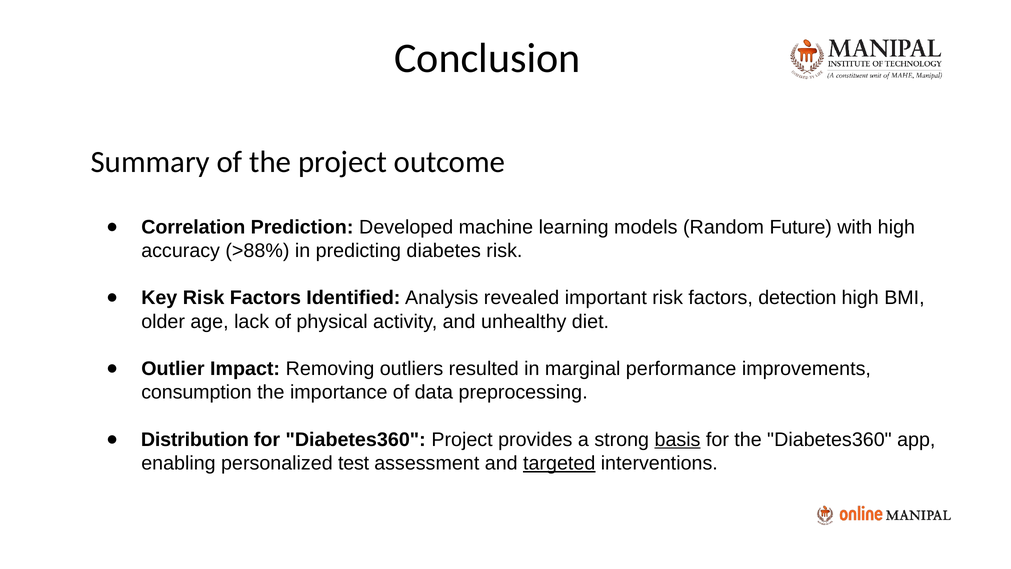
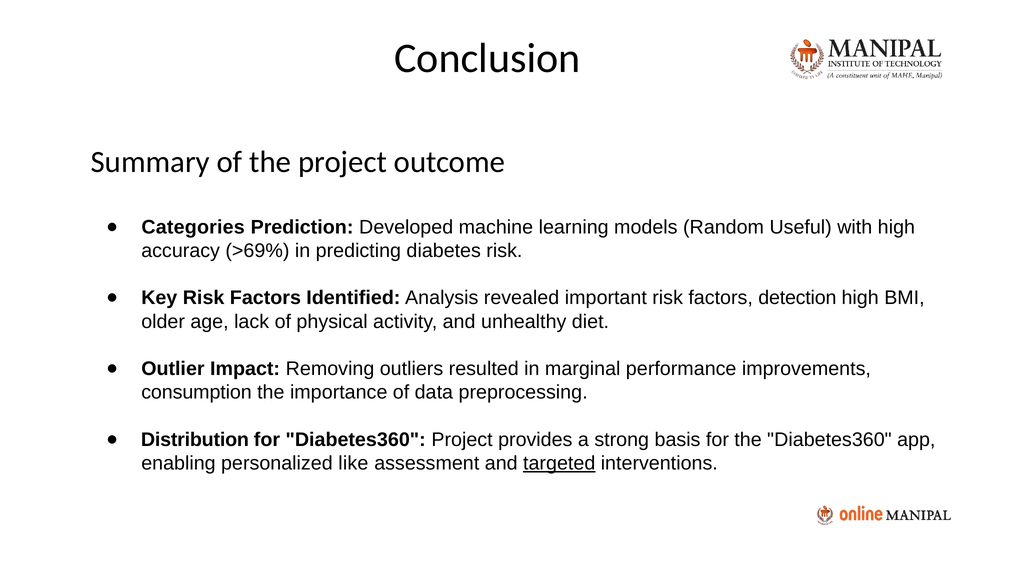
Correlation: Correlation -> Categories (193, 227)
Future: Future -> Useful (801, 227)
>88%: >88% -> >69% (257, 251)
basis underline: present -> none (678, 439)
test: test -> like (353, 463)
